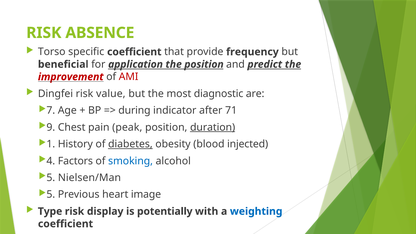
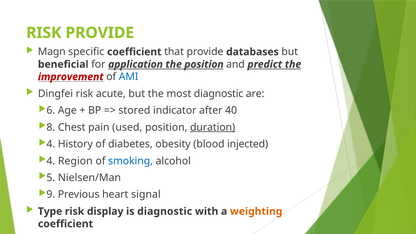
RISK ABSENCE: ABSENCE -> PROVIDE (100, 33)
Torso: Torso -> Magn (52, 52)
frequency: frequency -> databases (252, 52)
AMI colour: red -> blue (129, 77)
value: value -> acute (111, 94)
7: 7 -> 6 (51, 110)
during: during -> stored (134, 110)
71: 71 -> 40 (231, 110)
9: 9 -> 8 (51, 127)
peak: peak -> used (127, 127)
1: 1 -> 4 (51, 144)
diabetes underline: present -> none (130, 144)
Factors: Factors -> Region (75, 161)
5: 5 -> 9 (51, 195)
image: image -> signal (146, 195)
is potentially: potentially -> diagnostic (165, 211)
weighting colour: blue -> orange (256, 211)
